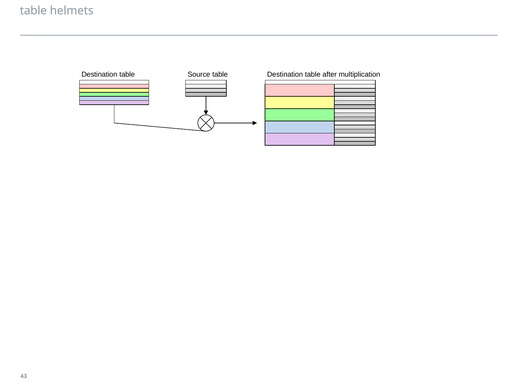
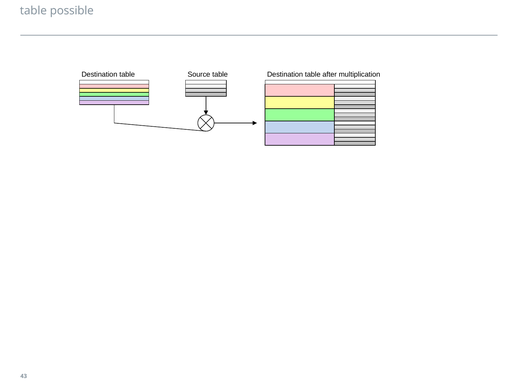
helmets: helmets -> possible (72, 11)
